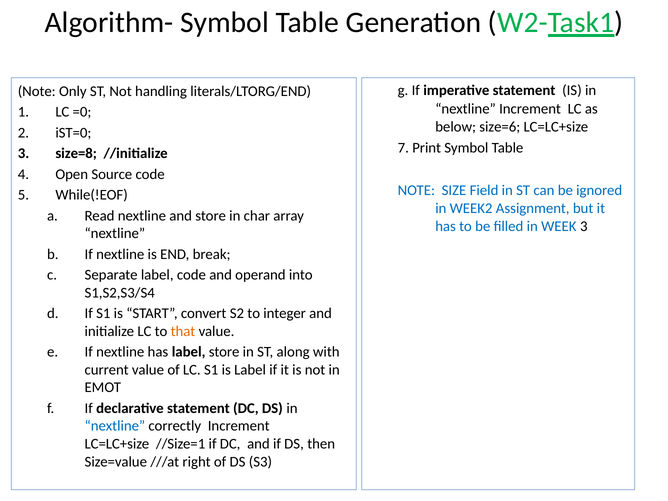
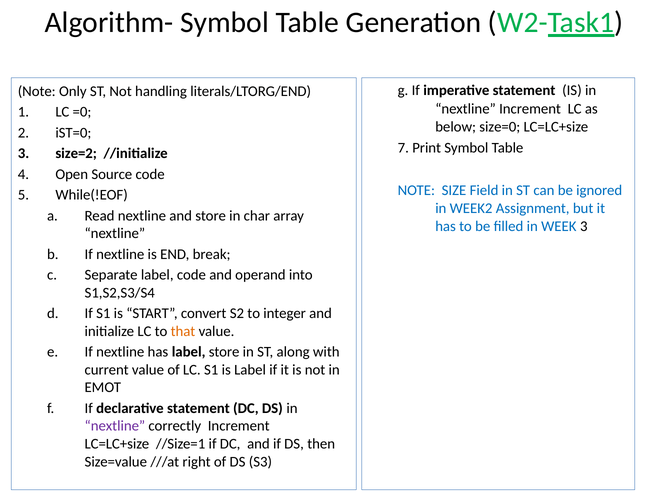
size=6: size=6 -> size=0 (500, 127)
size=8: size=8 -> size=2 (76, 153)
nextline colour: blue -> purple (115, 426)
